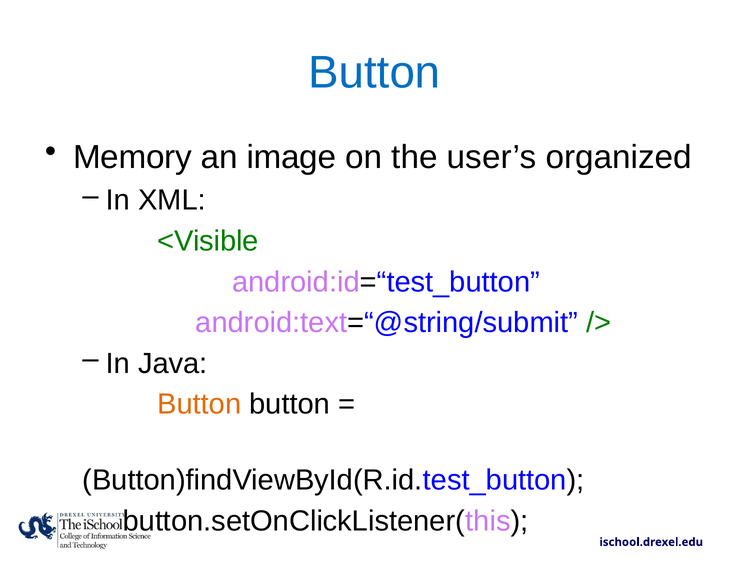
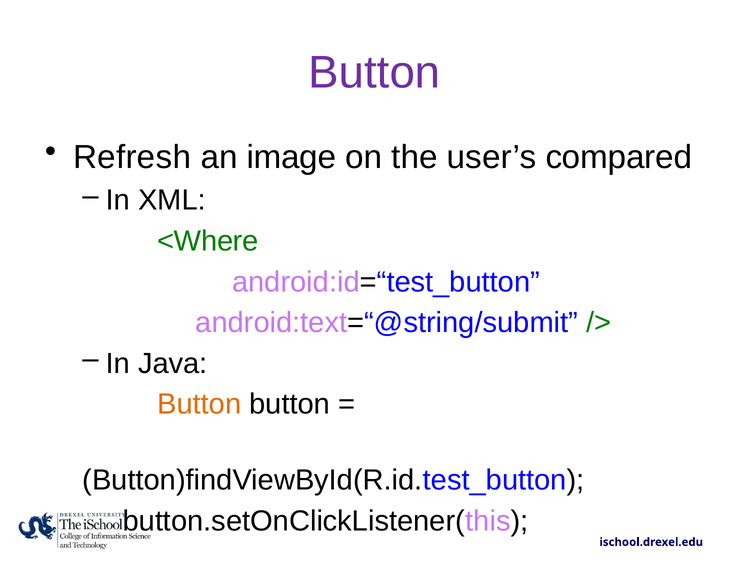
Button colour: blue -> purple (374, 73)
Memory: Memory -> Refresh (132, 157)
organized: organized -> compared (619, 157)
<Visible: <Visible -> <Where (208, 241)
